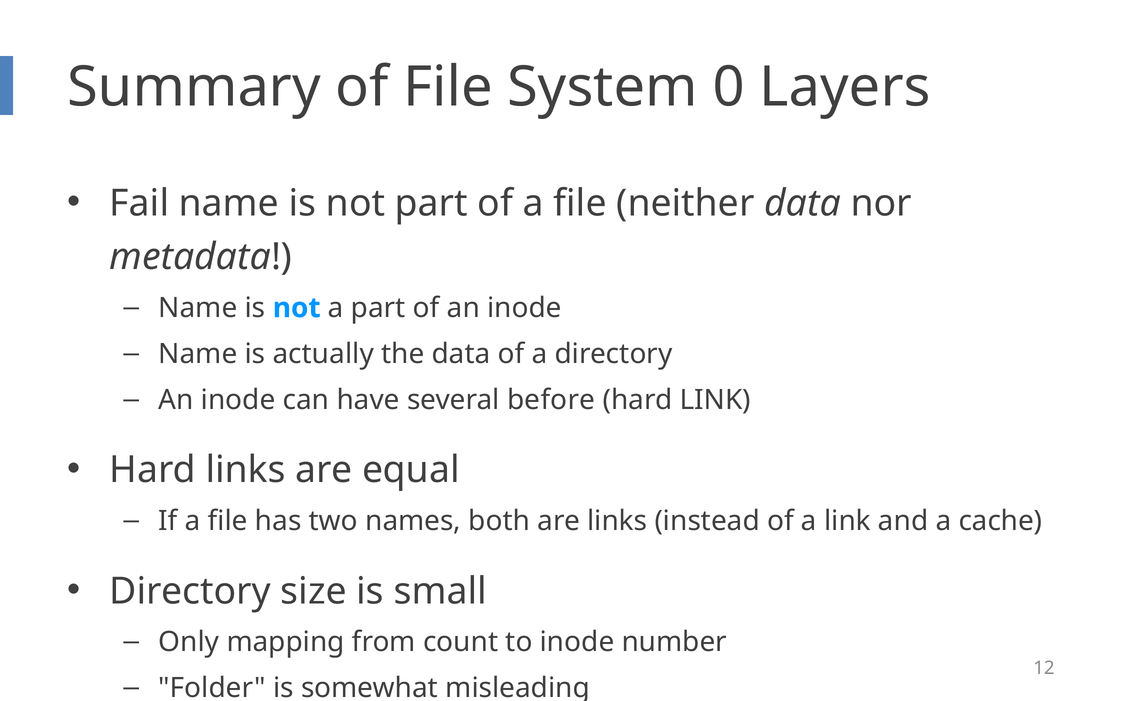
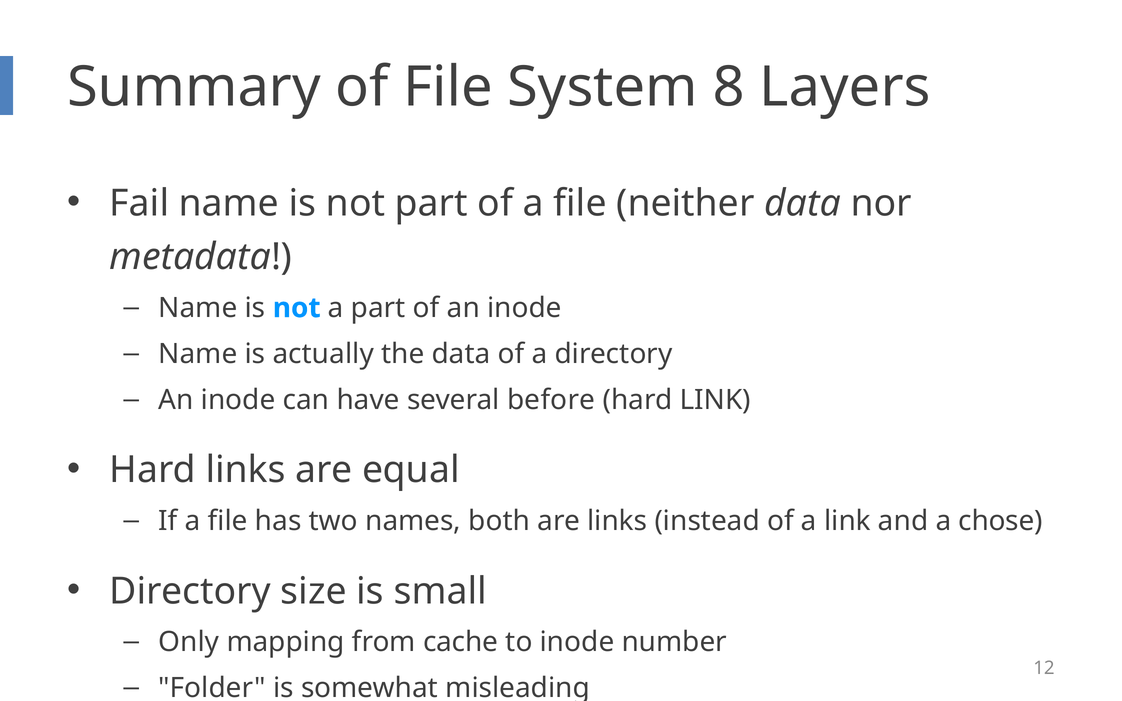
0: 0 -> 8 (729, 87)
cache: cache -> chose (1001, 521)
count: count -> cache (461, 642)
